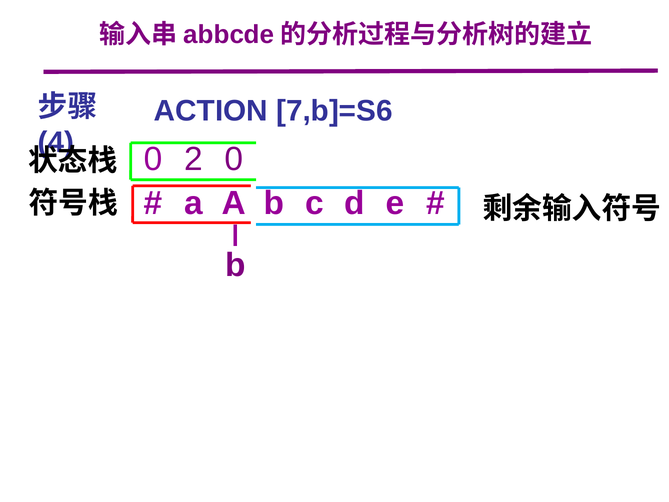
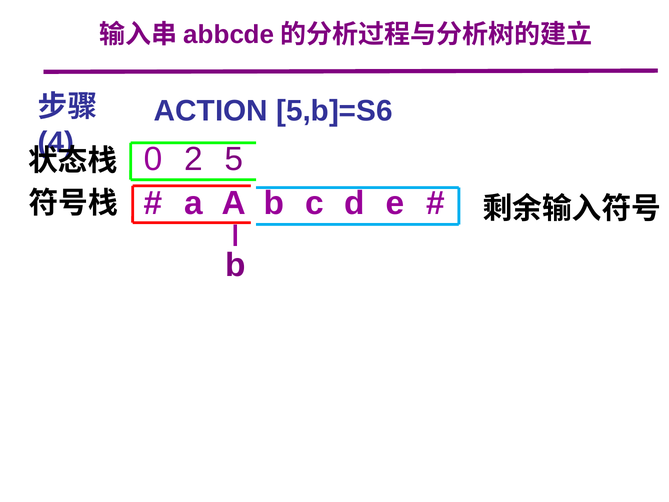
7,b]=S6: 7,b]=S6 -> 5,b]=S6 (334, 111)
2 0: 0 -> 5 (234, 159)
